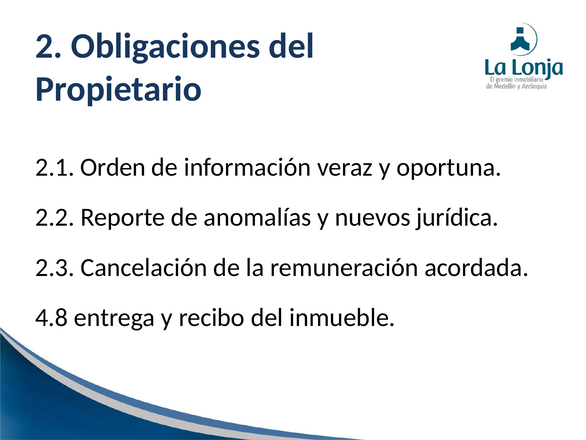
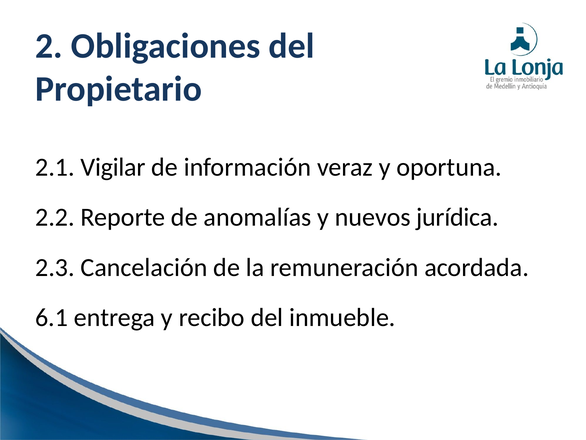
Orden: Orden -> Vigilar (113, 167)
4.8: 4.8 -> 6.1 (52, 317)
